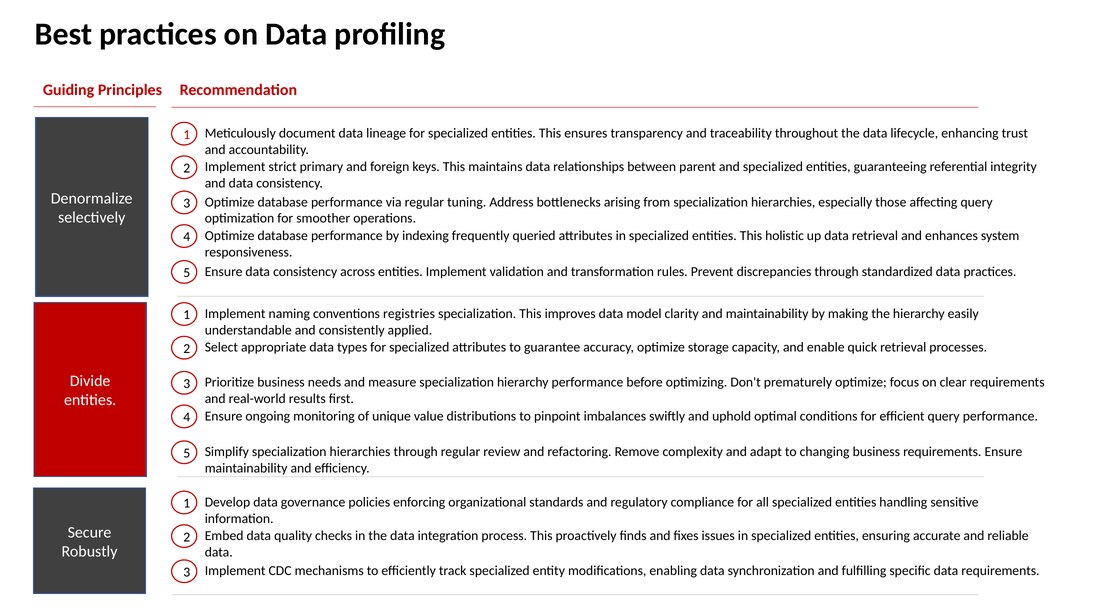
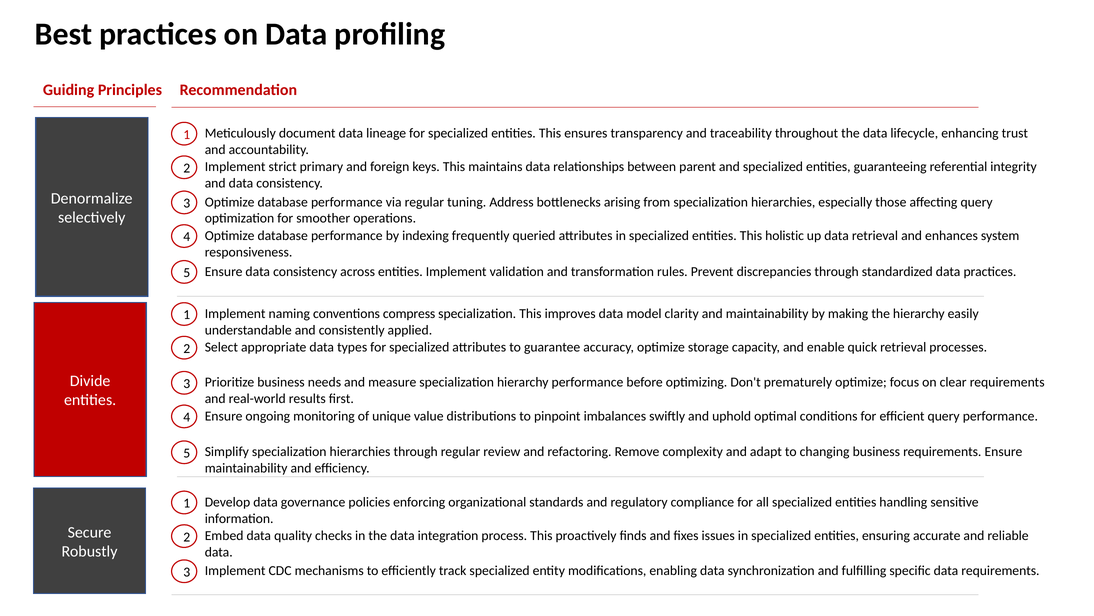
registries: registries -> compress (409, 313)
